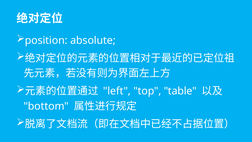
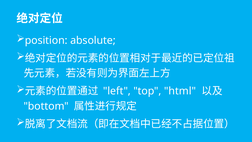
table: table -> html (180, 91)
